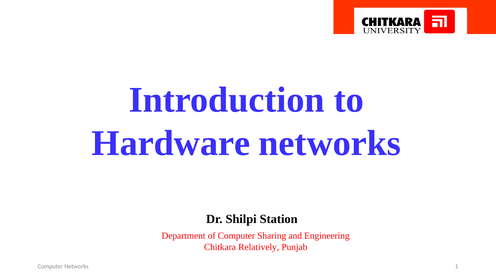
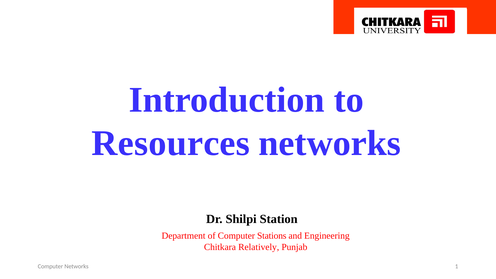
Hardware: Hardware -> Resources (171, 143)
Sharing: Sharing -> Stations (272, 236)
